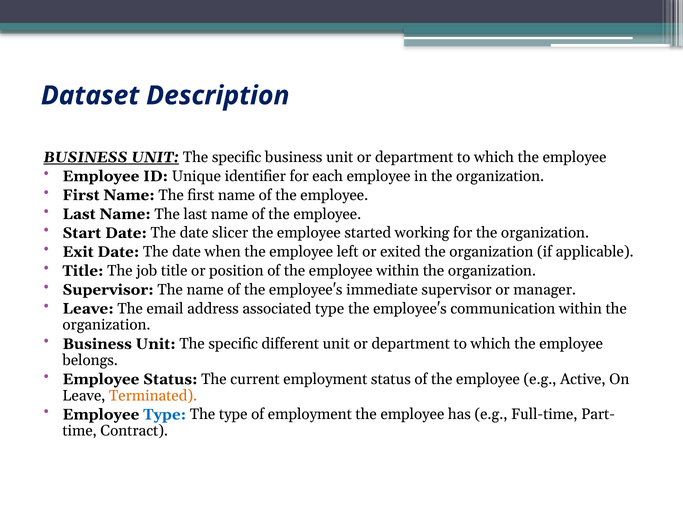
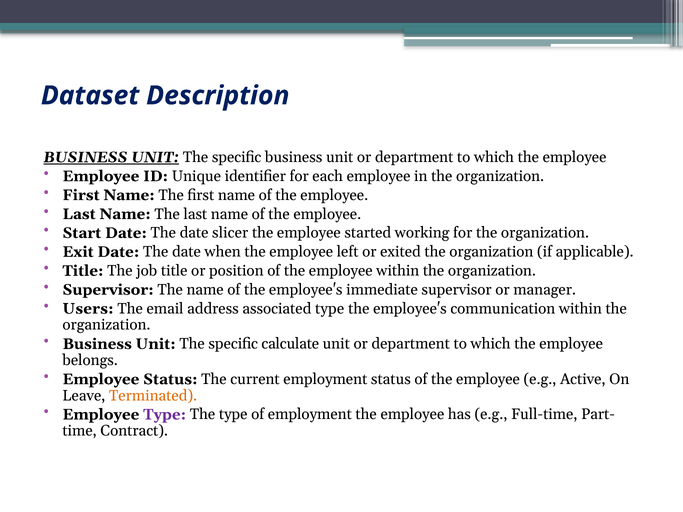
Leave: Leave -> Users (88, 309)
different: different -> calculate (290, 344)
Type colour: blue -> purple (165, 415)
